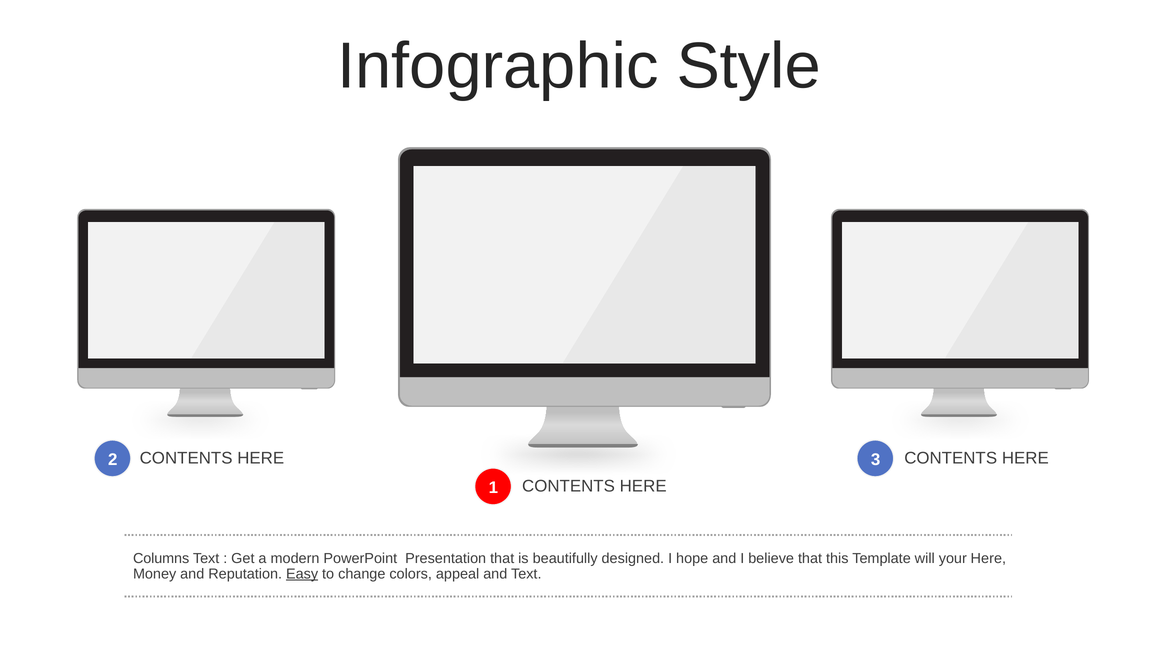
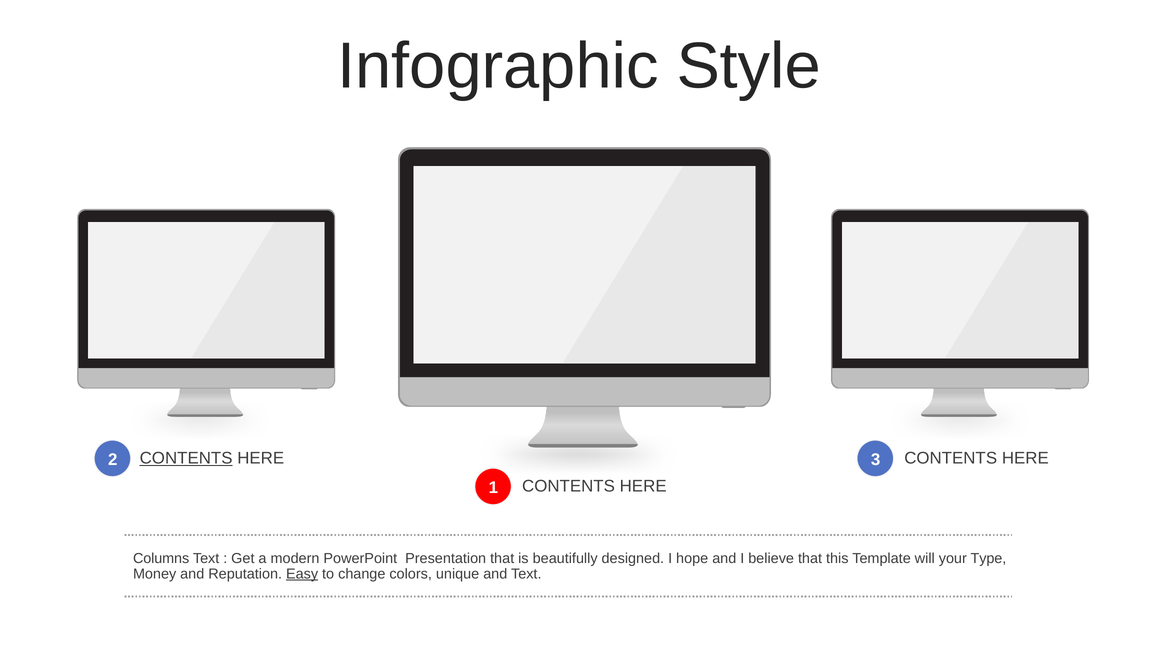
CONTENTS underline: none -> present (186, 458)
your Here: Here -> Type (988, 559)
appeal: appeal -> unique (458, 574)
